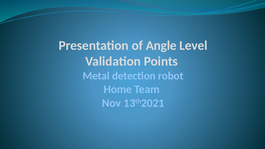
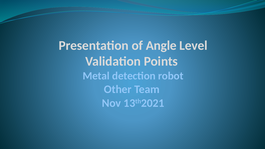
Home: Home -> Other (118, 89)
